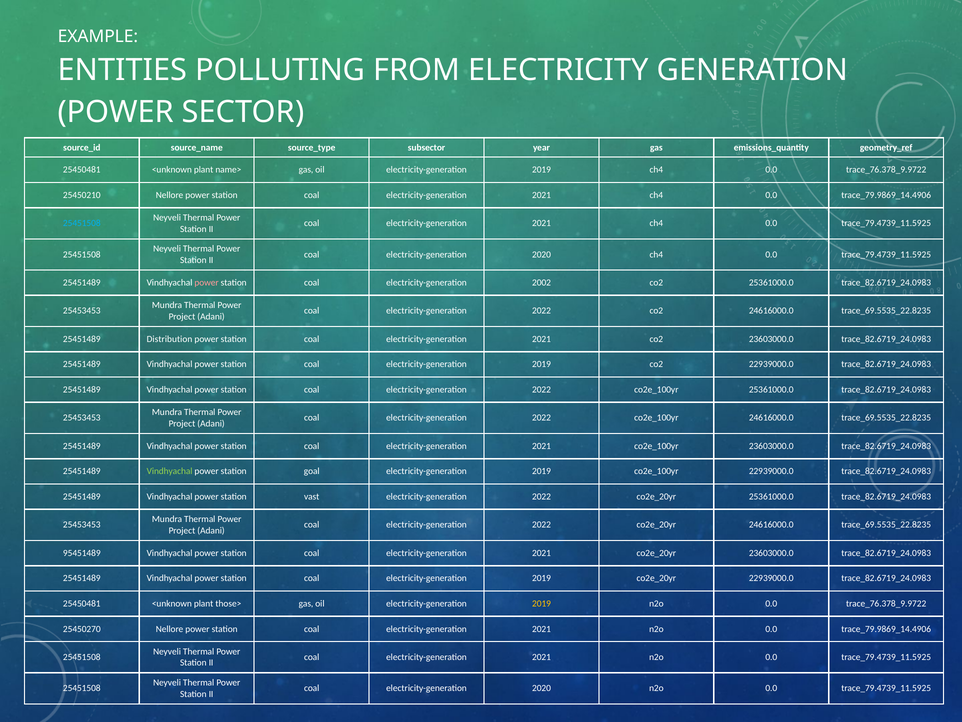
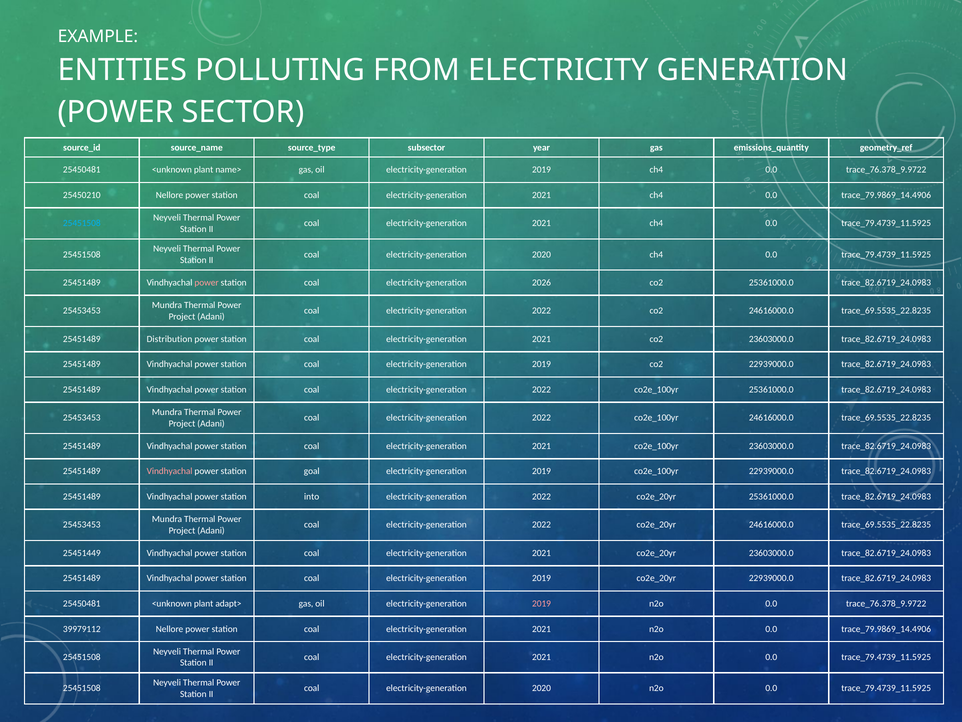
2002: 2002 -> 2026 (542, 282)
Vindhyachal colour: light green -> pink (170, 471)
vast: vast -> into (312, 496)
95451489: 95451489 -> 25451449 (82, 553)
those>: those> -> adapt> (228, 603)
2019 colour: yellow -> pink (542, 603)
25450270: 25450270 -> 39979112 (82, 629)
